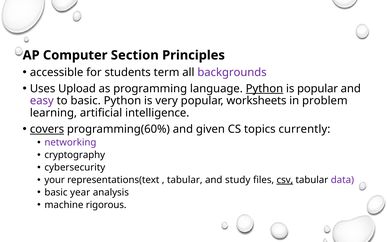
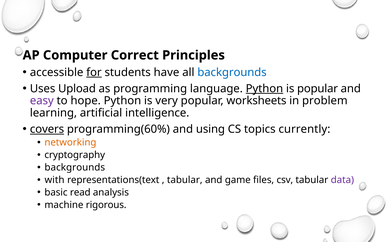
Section: Section -> Correct (135, 55)
for underline: none -> present (94, 72)
term: term -> have (166, 72)
backgrounds colour: purple -> blue (232, 72)
to basic: basic -> hope (86, 101)
given: given -> using (210, 129)
networking colour: purple -> orange (70, 142)
cybersecurity: cybersecurity -> backgrounds (75, 167)
your: your -> with (55, 180)
study: study -> game (238, 180)
csv underline: present -> none (285, 180)
year: year -> read (80, 192)
